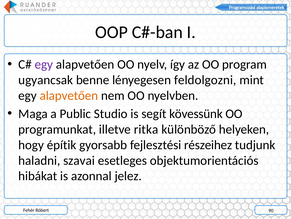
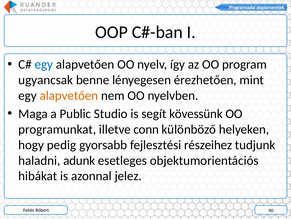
egy colour: purple -> blue (44, 64)
feldolgozni: feldolgozni -> érezhetően (205, 80)
ritka: ritka -> conn (146, 129)
építik: építik -> pedig (62, 144)
szavai: szavai -> adunk (79, 160)
